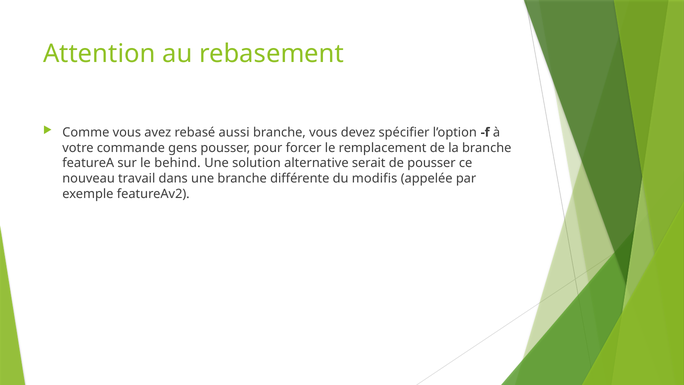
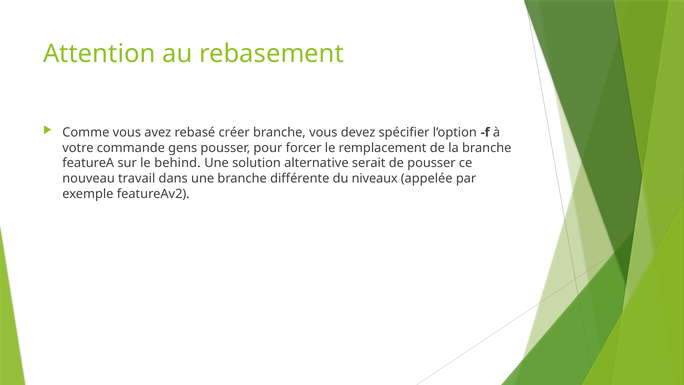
aussi: aussi -> créer (234, 132)
modifis: modifis -> niveaux (375, 179)
